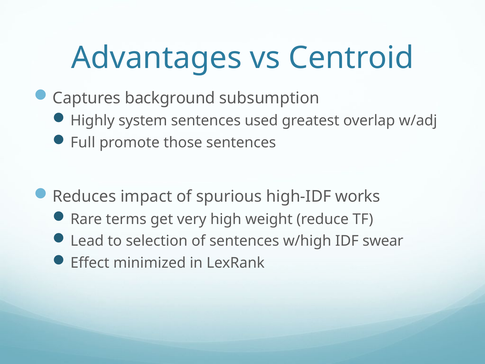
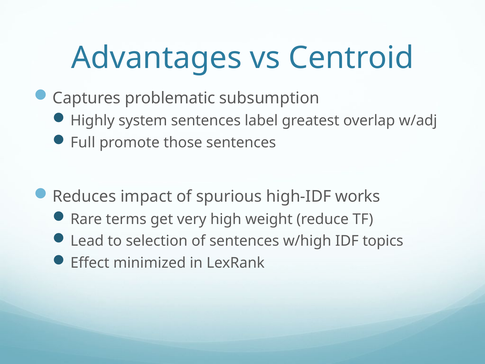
background: background -> problematic (170, 98)
used: used -> label (261, 121)
swear: swear -> topics (383, 241)
